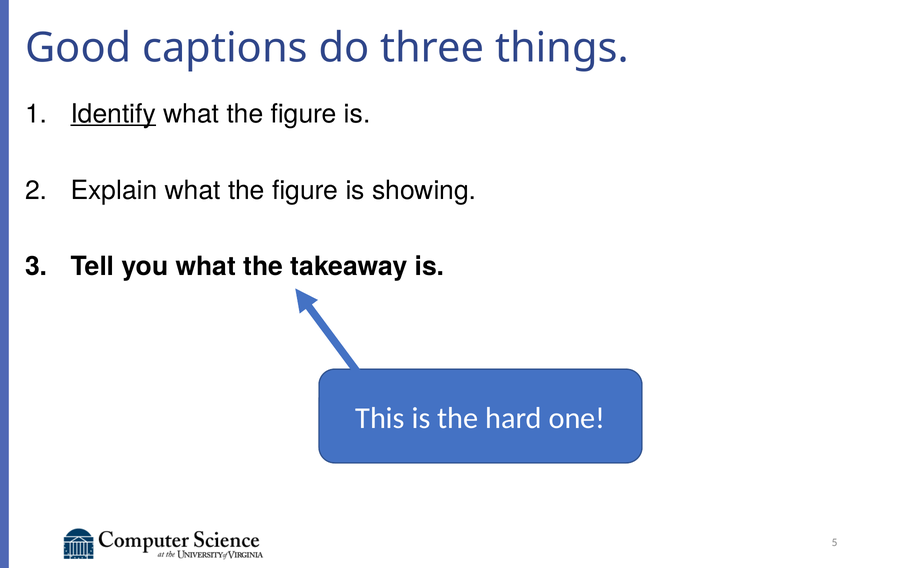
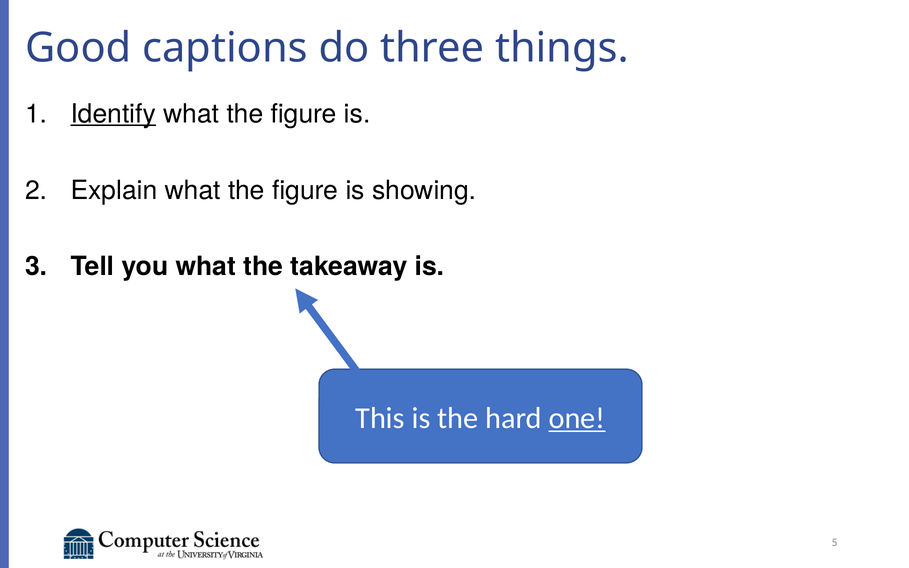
one underline: none -> present (577, 418)
